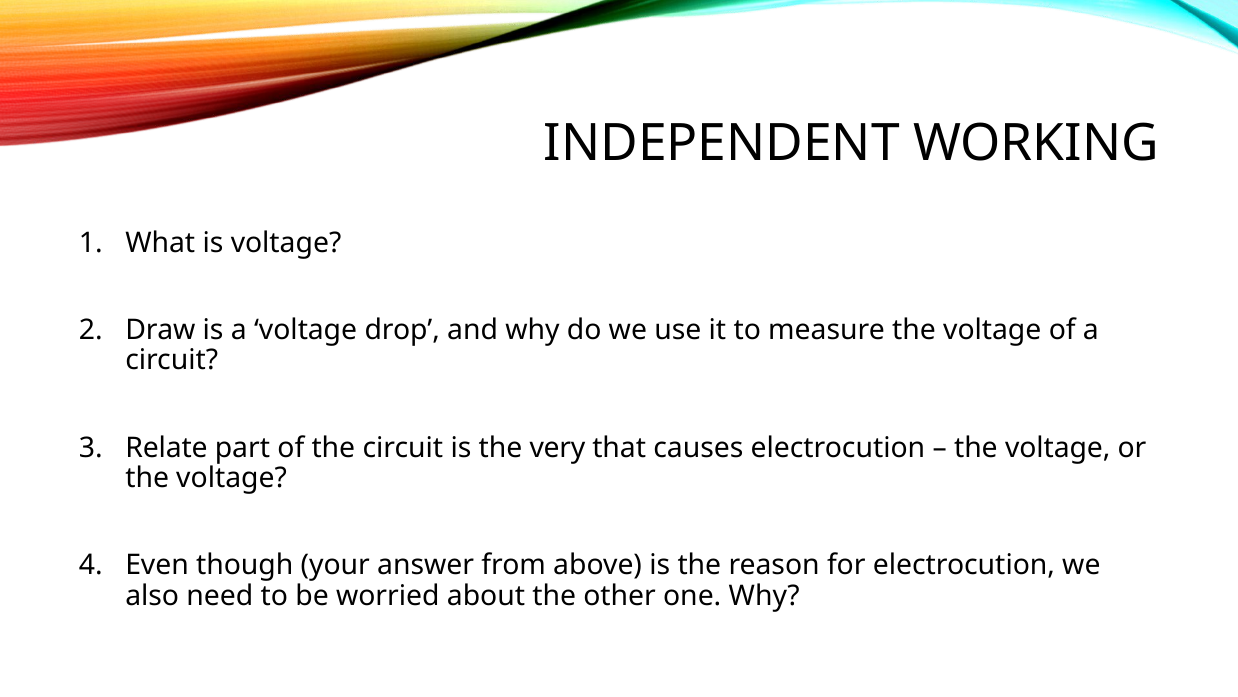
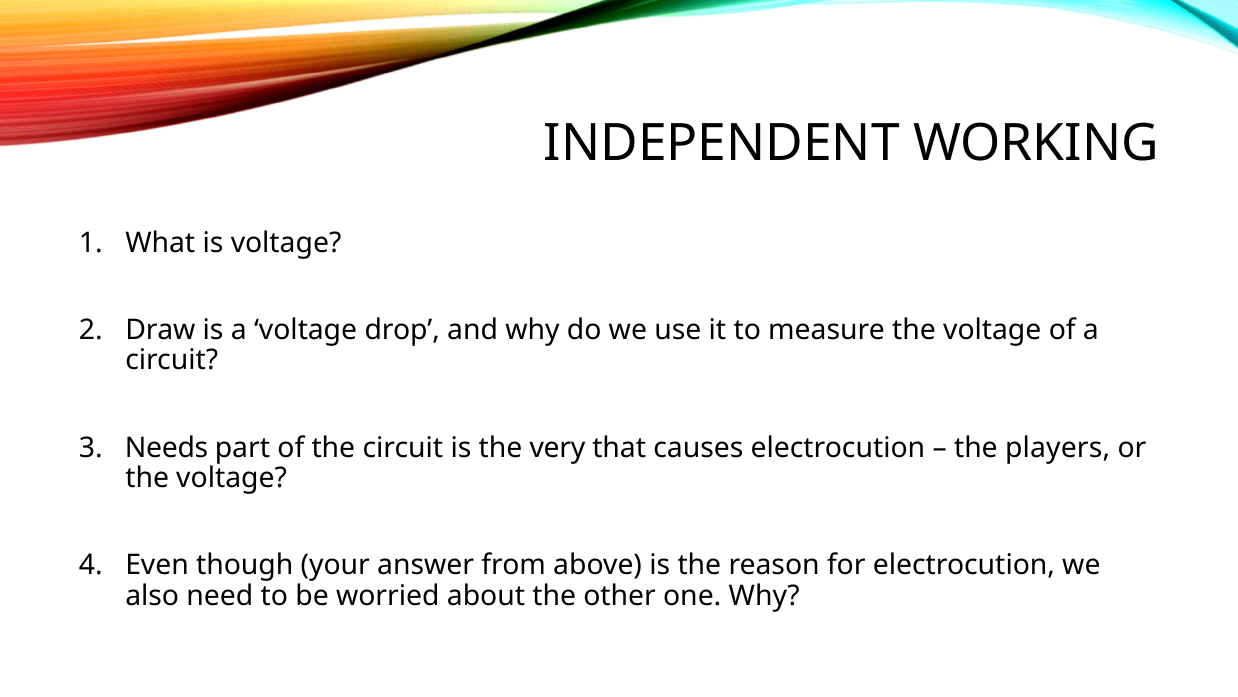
Relate: Relate -> Needs (167, 447)
voltage: voltage -> players (1058, 447)
